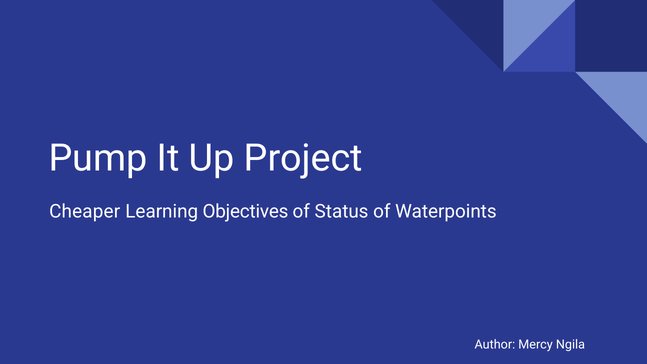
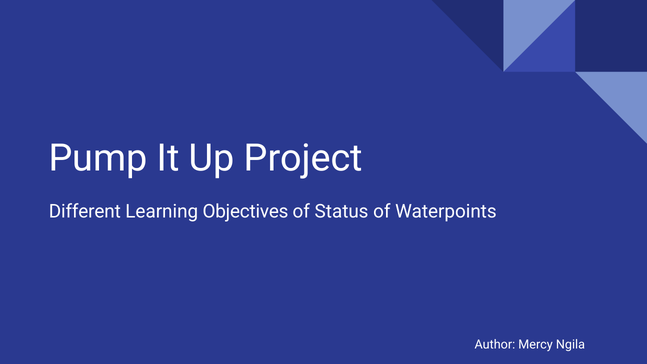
Cheaper: Cheaper -> Different (85, 211)
